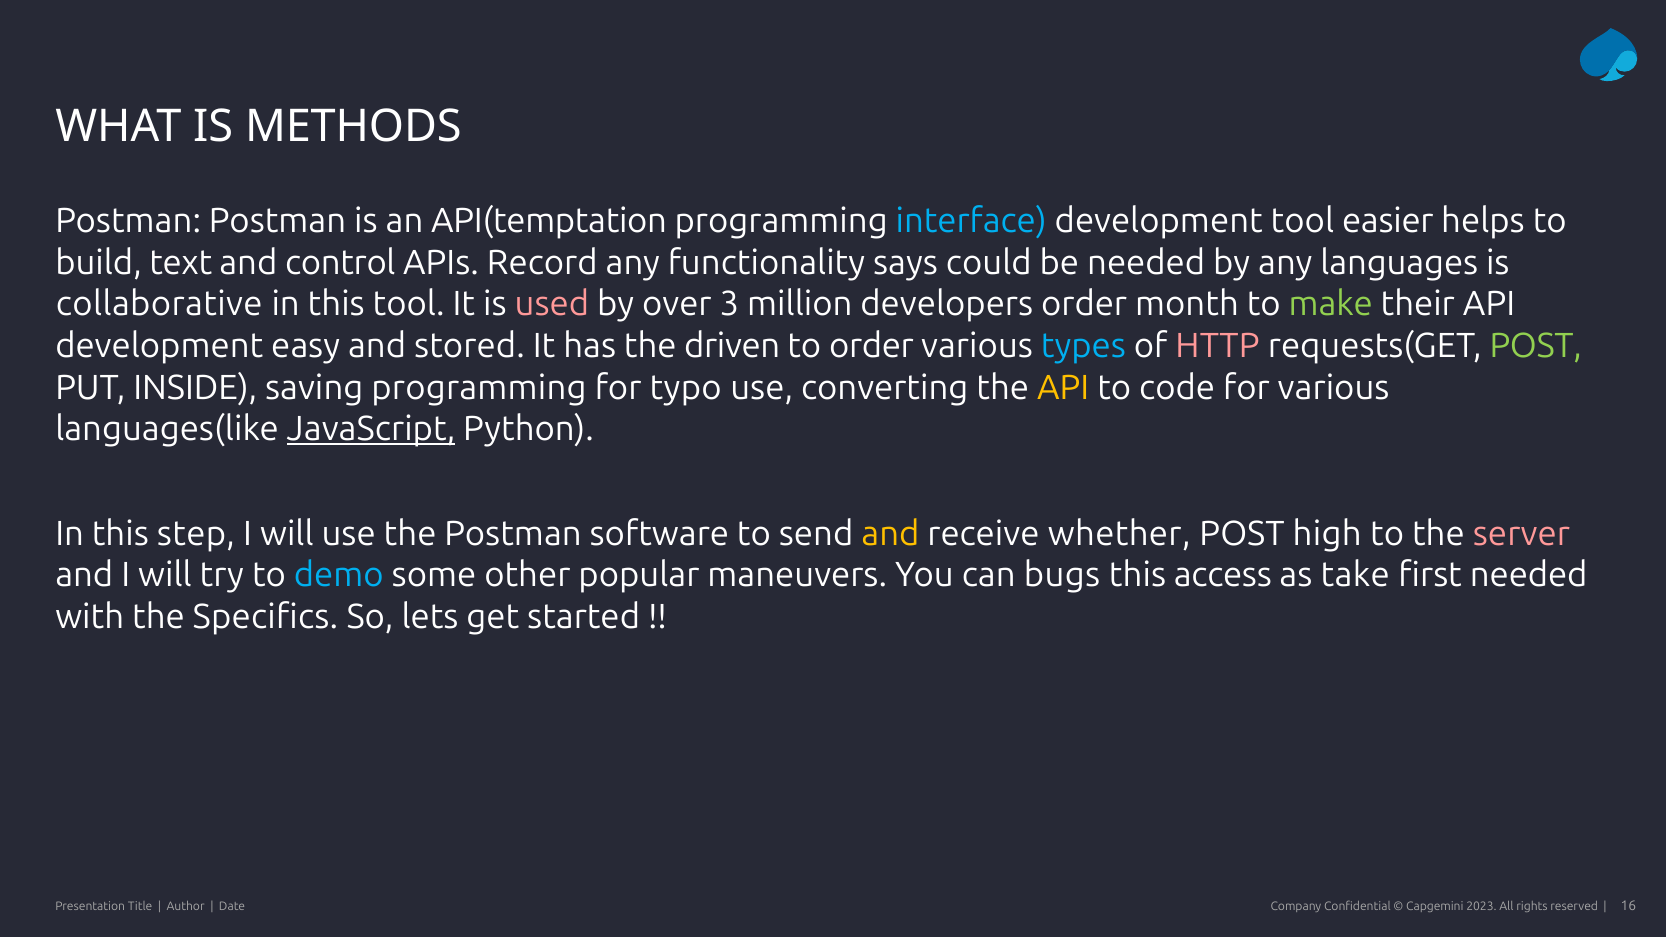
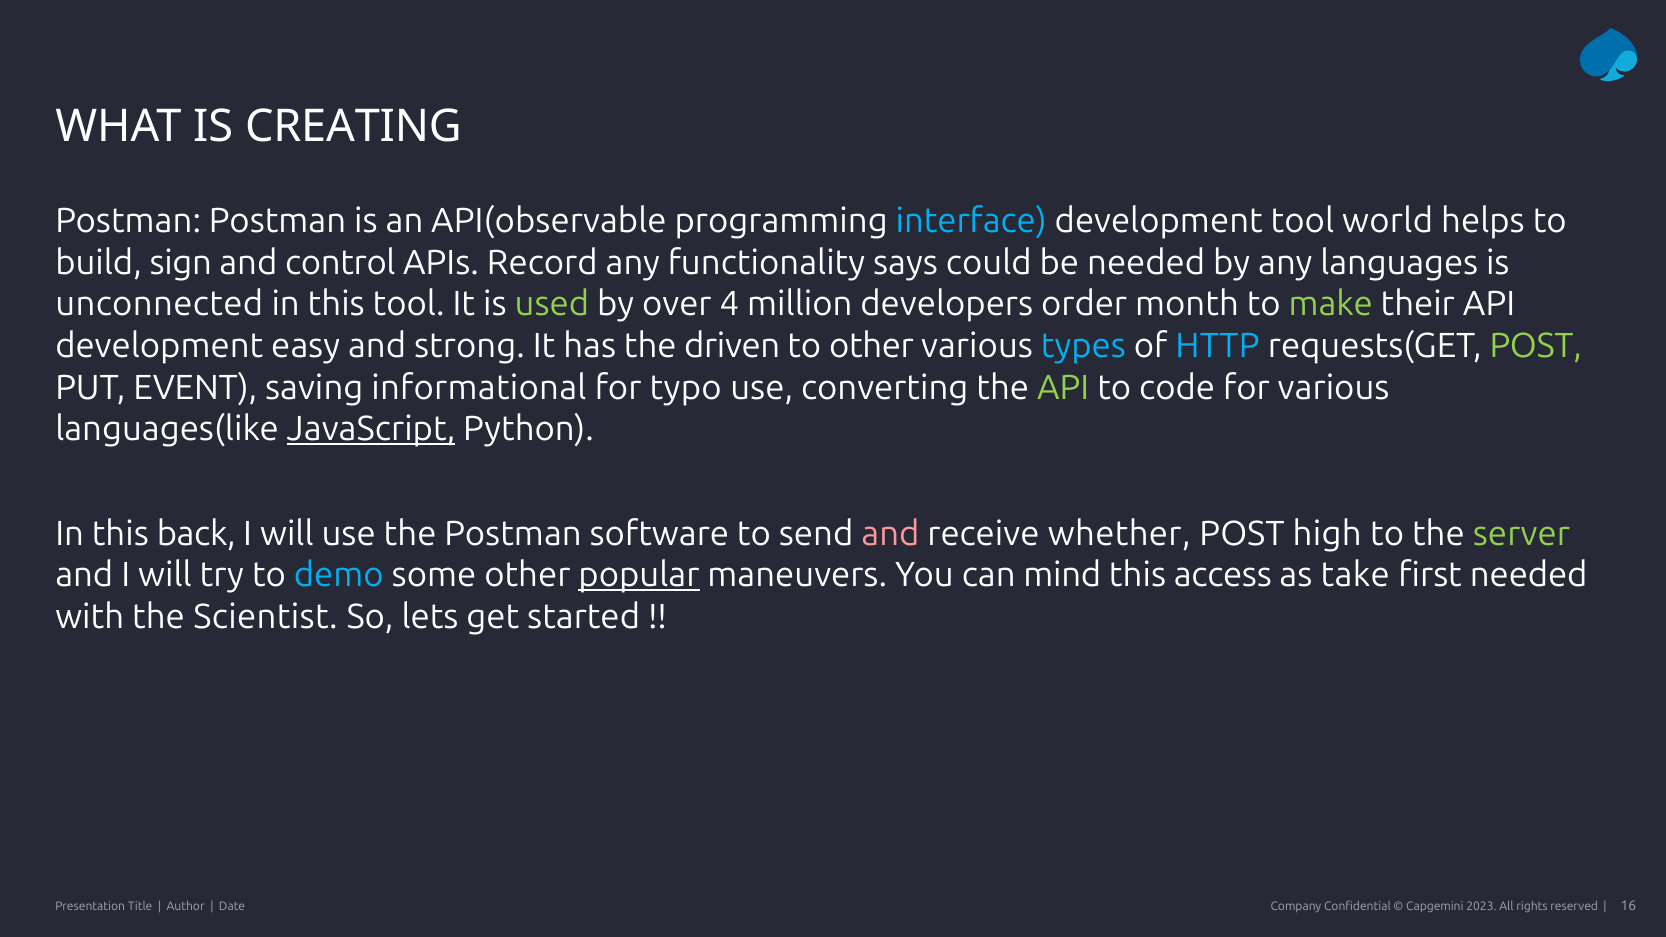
METHODS: METHODS -> CREATING (353, 126)
API(temptation: API(temptation -> API(observable (549, 221)
easier: easier -> world (1388, 221)
text: text -> sign (181, 263)
collaborative: collaborative -> unconnected (159, 304)
used colour: pink -> light green (552, 304)
3: 3 -> 4 (729, 304)
stored: stored -> strong (469, 346)
to order: order -> other (871, 346)
HTTP colour: pink -> light blue (1217, 346)
INSIDE: INSIDE -> EVENT (195, 388)
saving programming: programming -> informational (479, 388)
API colour: yellow -> light green (1063, 388)
step: step -> back (196, 534)
and colour: yellow -> pink (890, 534)
server colour: pink -> light green (1521, 534)
popular underline: none -> present (639, 575)
bugs: bugs -> mind (1062, 575)
Specifics: Specifics -> Scientist (265, 617)
